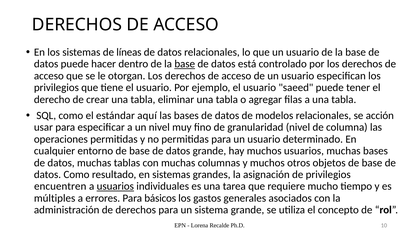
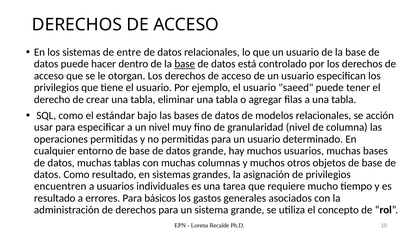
líneas: líneas -> entre (129, 52)
aquí: aquí -> bajo (147, 115)
usuarios underline: present -> none (115, 186)
múltiples: múltiples -> resultado (55, 198)
